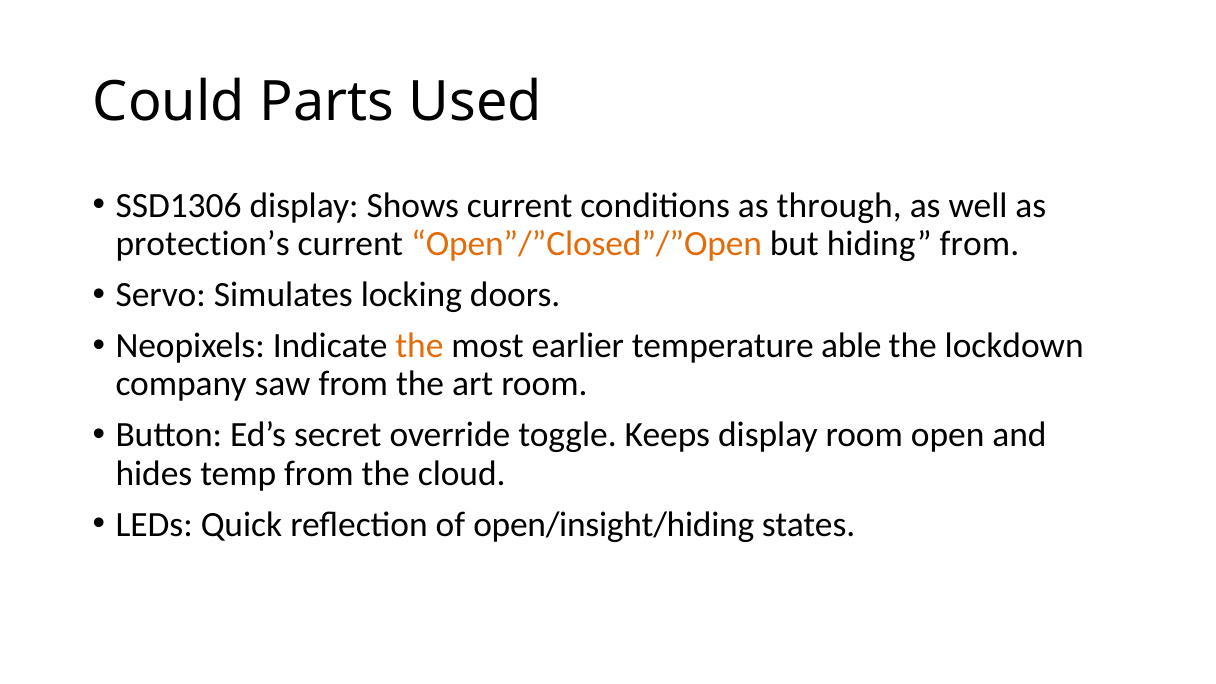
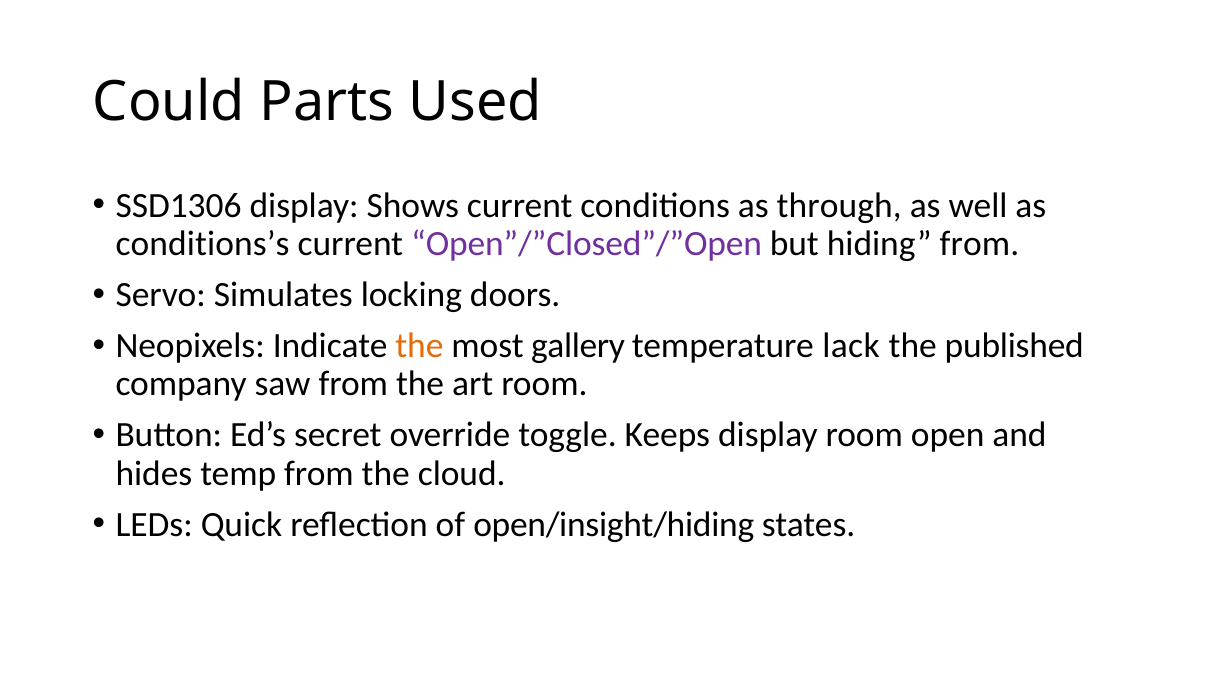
protection’s: protection’s -> conditions’s (203, 244)
Open”/”Closed”/”Open colour: orange -> purple (587, 244)
earlier: earlier -> gallery (578, 346)
able: able -> lack (851, 346)
lockdown: lockdown -> published (1014, 346)
